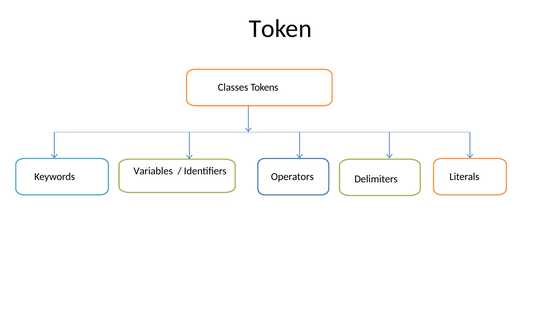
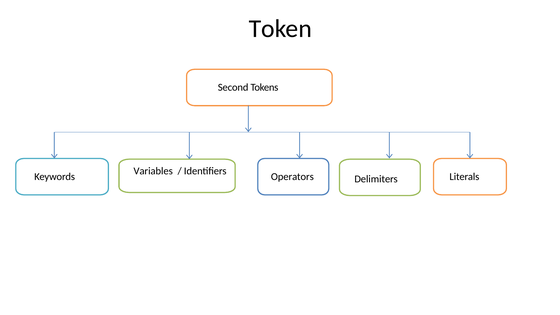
Classes: Classes -> Second (233, 87)
